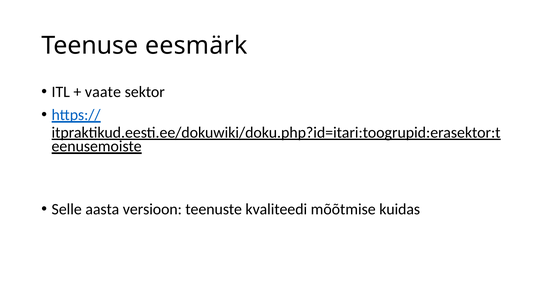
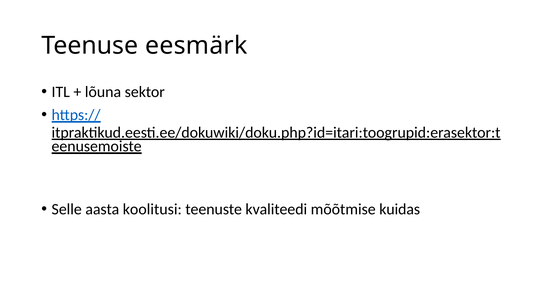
vaate: vaate -> lõuna (103, 92)
versioon: versioon -> koolitusi (152, 209)
